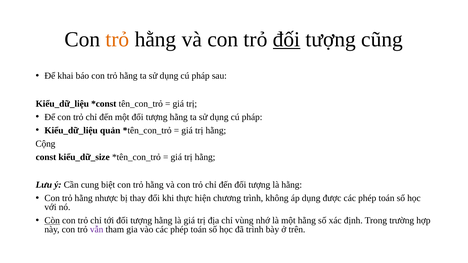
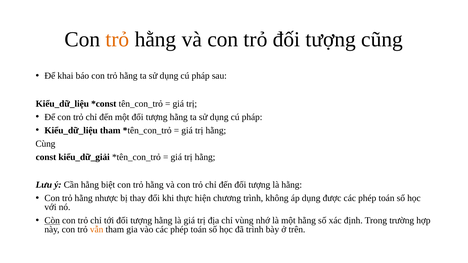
đối underline: present -> none (287, 39)
Kiểu_dữ_liệu quản: quản -> tham (110, 130)
Cộng: Cộng -> Cùng (45, 144)
kiểu_dữ_size: kiểu_dữ_size -> kiểu_dữ_giải (84, 157)
Cần cung: cung -> hằng (90, 185)
vẫn colour: purple -> orange (97, 230)
